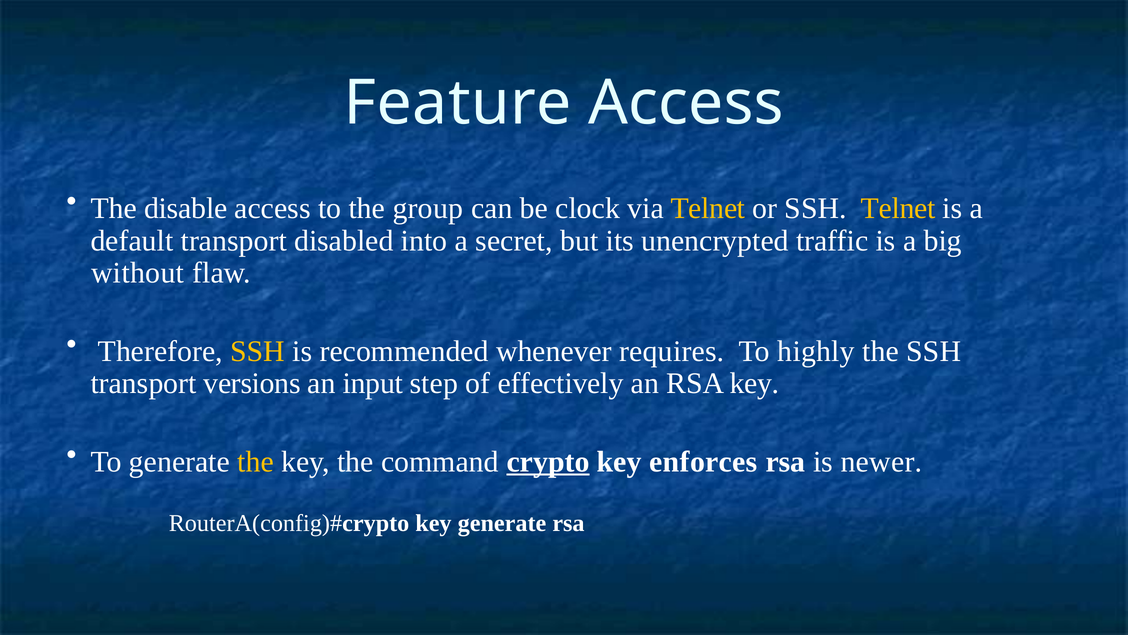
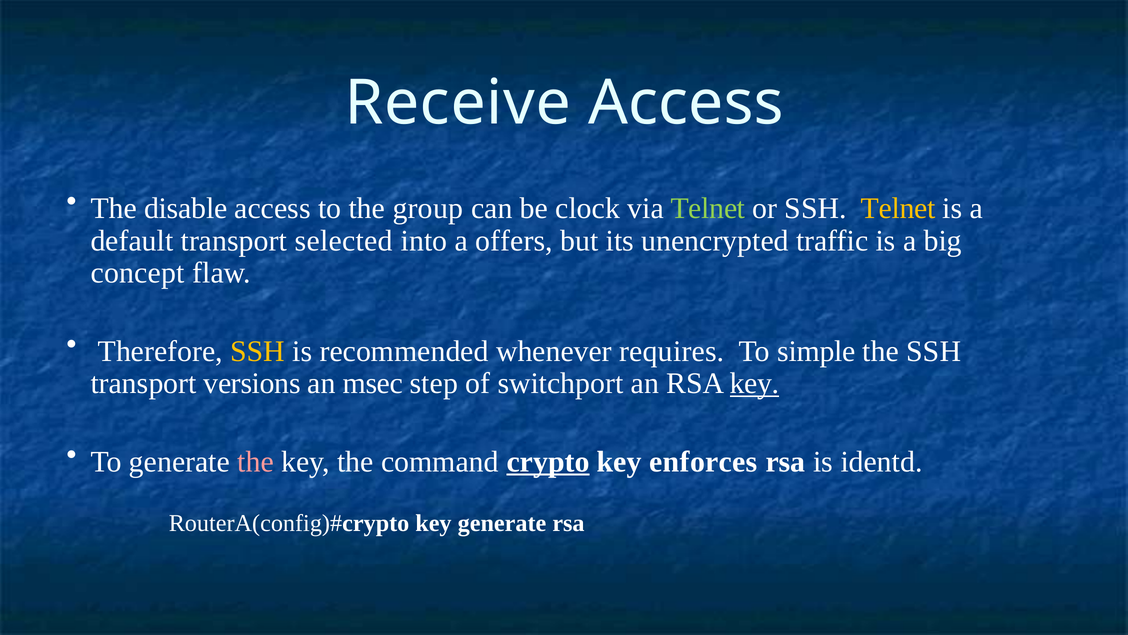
Feature: Feature -> Receive (458, 103)
Telnet colour: yellow -> light green (708, 208)
disabled: disabled -> selected (344, 241)
secret: secret -> offers (514, 241)
without: without -> concept (138, 273)
highly: highly -> simple (816, 351)
input: input -> msec (373, 383)
effectively: effectively -> switchport (561, 383)
key underline: none -> present (755, 383)
the colour: yellow -> pink (256, 461)
newer: newer -> identd (882, 461)
